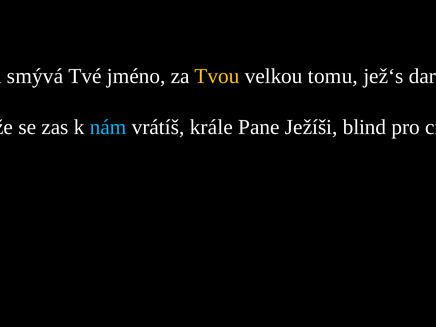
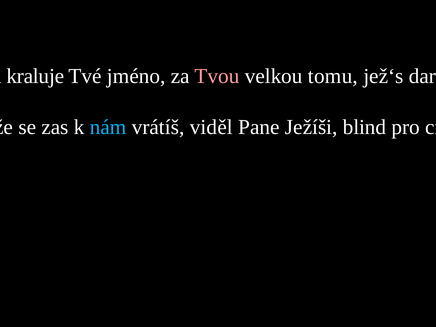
smývá: smývá -> kraluje (35, 76)
Tvou colour: yellow -> pink (217, 76)
krále: krále -> viděl (211, 127)
